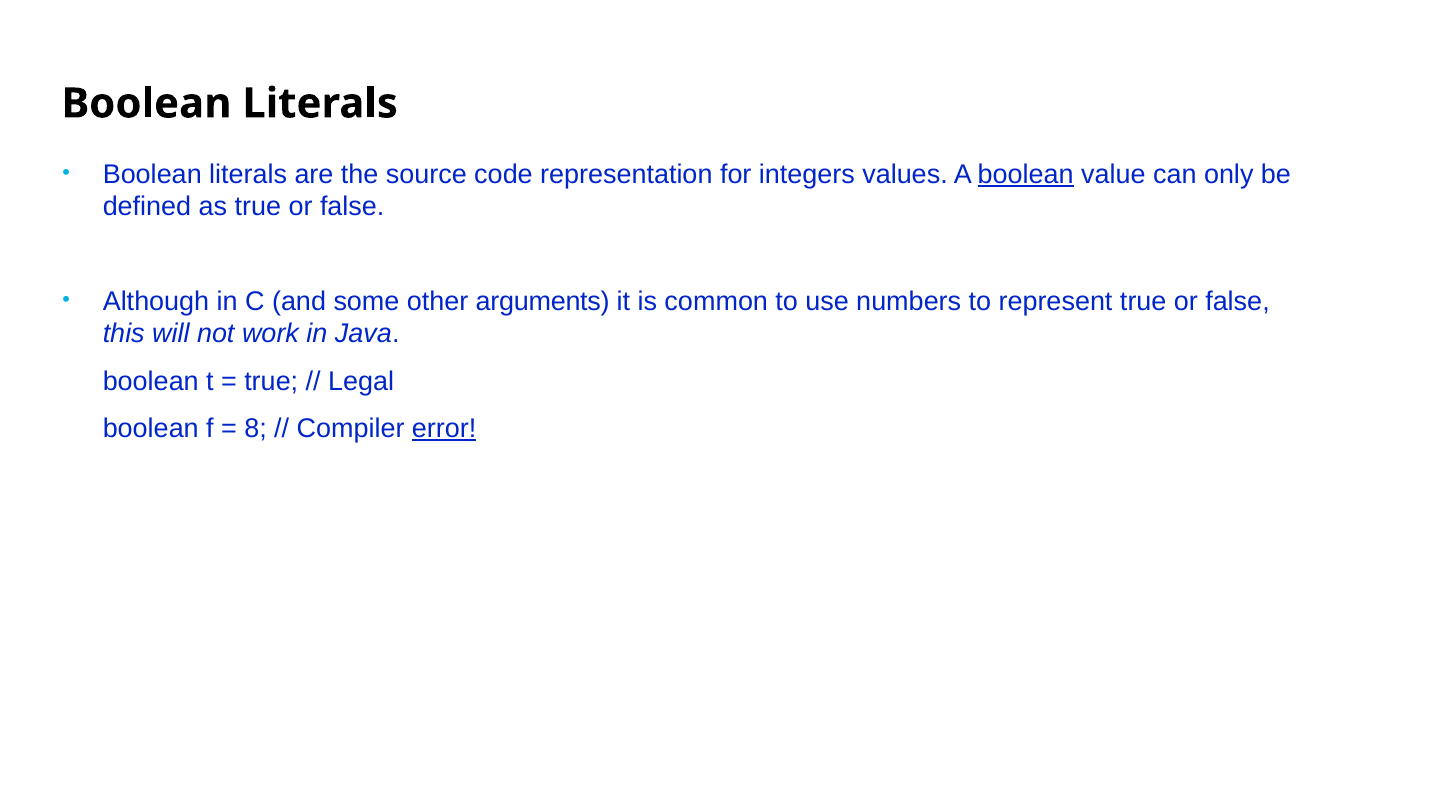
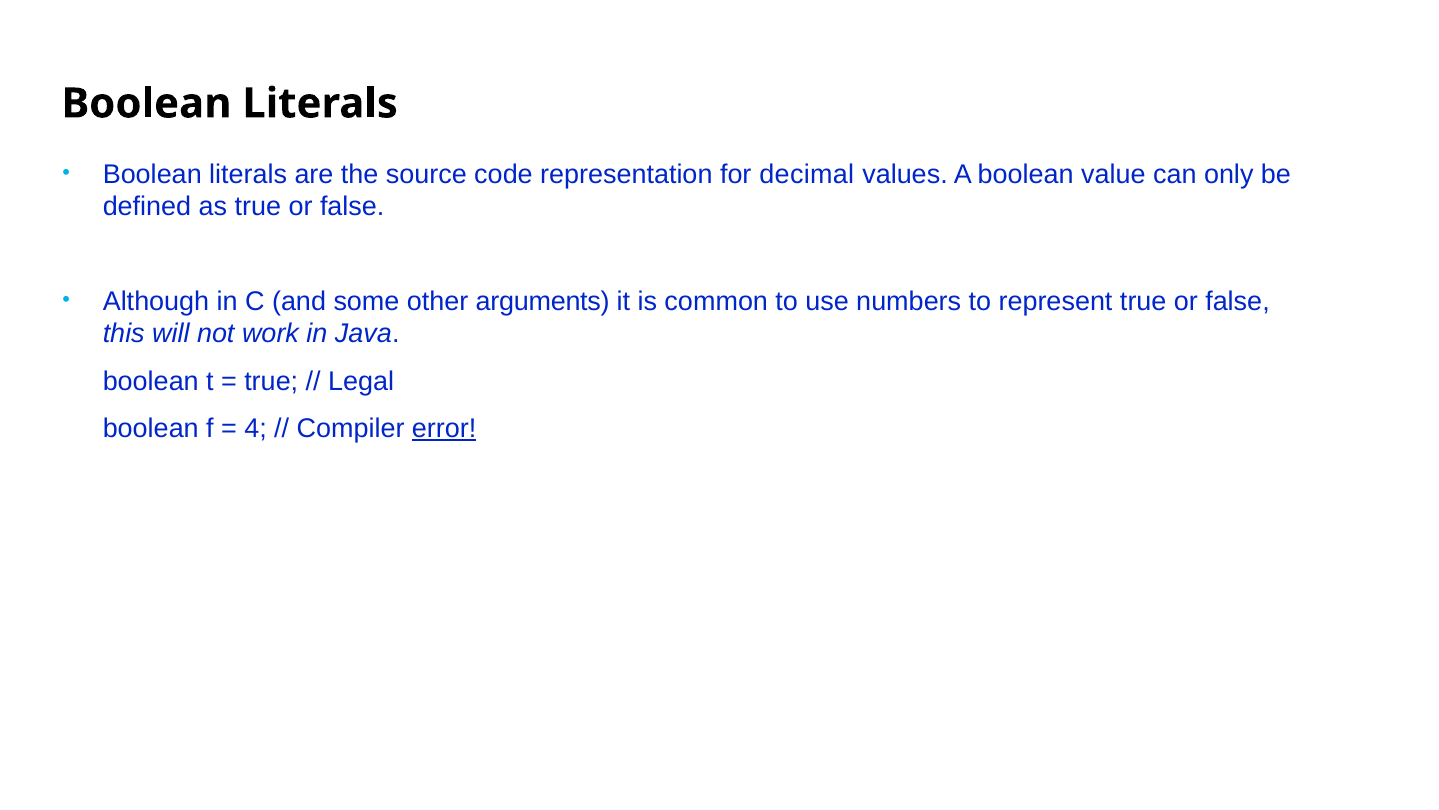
integers: integers -> decimal (807, 174)
boolean underline: present -> none (1026, 174)
8: 8 -> 4 (256, 428)
